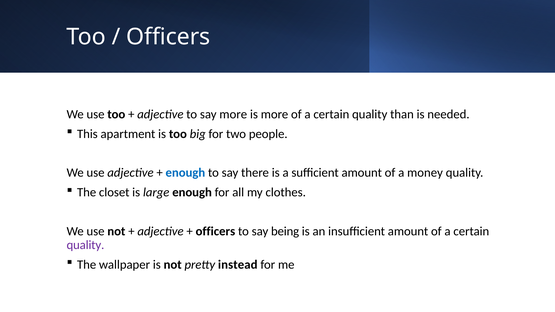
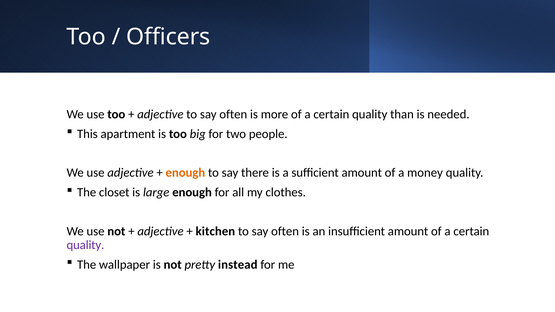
adjective to say more: more -> often (233, 114)
enough colour: blue -> orange (185, 173)
officers: officers -> kitchen (215, 231)
being: being -> often (285, 231)
